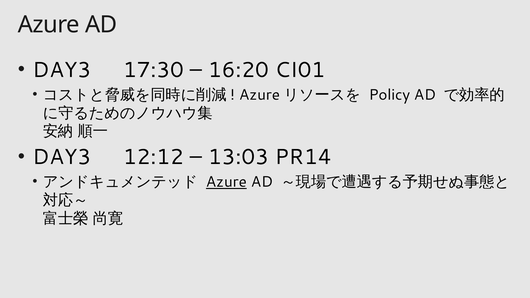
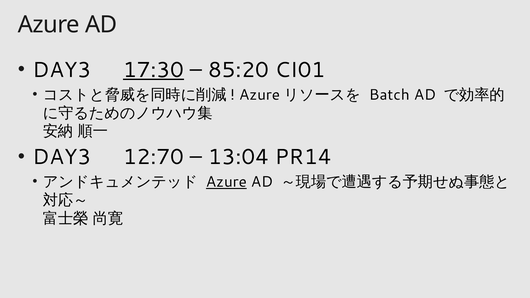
17:30 underline: none -> present (154, 70)
16:20: 16:20 -> 85:20 (238, 70)
Policy: Policy -> Batch (389, 95)
12:12: 12:12 -> 12:70 (154, 157)
13:03: 13:03 -> 13:04 (238, 157)
